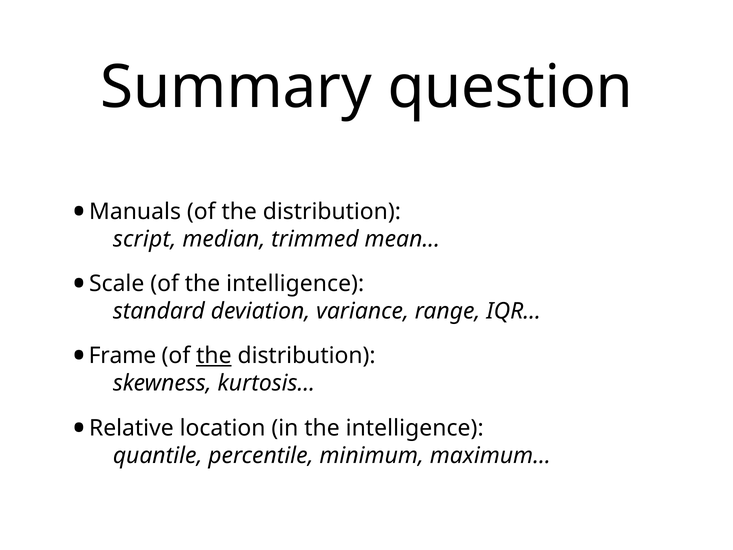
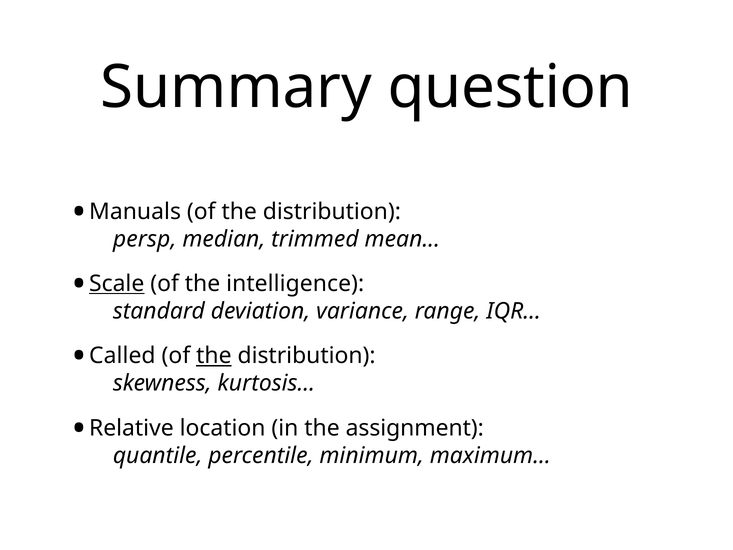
script: script -> persp (145, 239)
Scale underline: none -> present (117, 284)
Frame: Frame -> Called (122, 356)
in the intelligence: intelligence -> assignment (415, 428)
